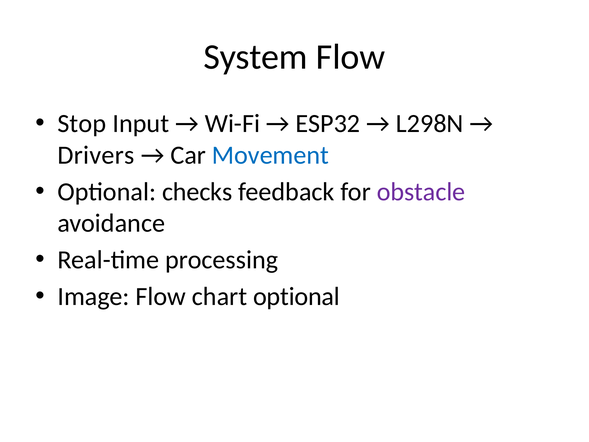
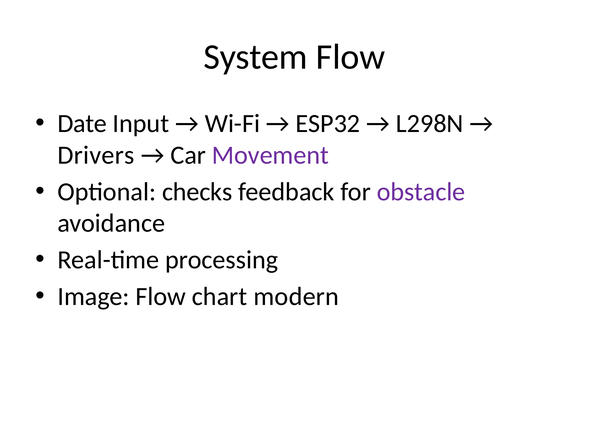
Stop: Stop -> Date (82, 124)
Movement colour: blue -> purple (270, 155)
chart optional: optional -> modern (296, 296)
